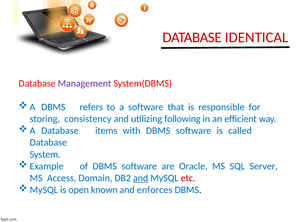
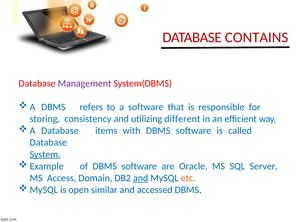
IDENTICAL: IDENTICAL -> CONTAINS (257, 37)
following: following -> different (182, 119)
System underline: none -> present (45, 154)
etc colour: red -> orange (188, 178)
known: known -> similar (104, 190)
enforces: enforces -> accessed (155, 190)
